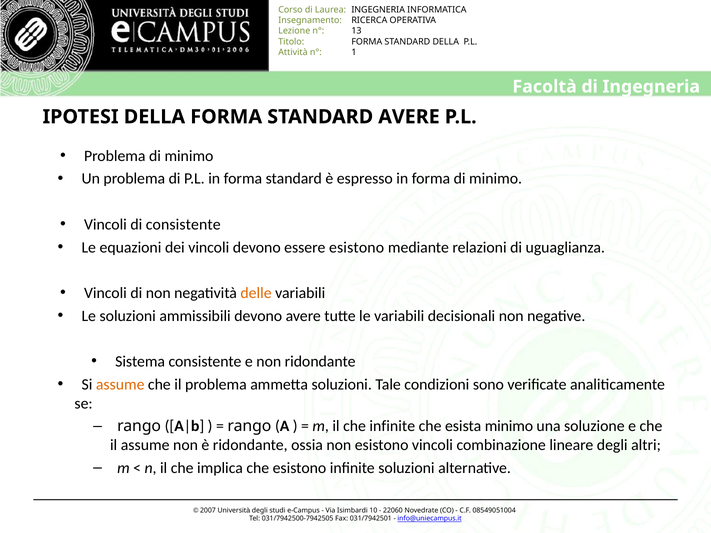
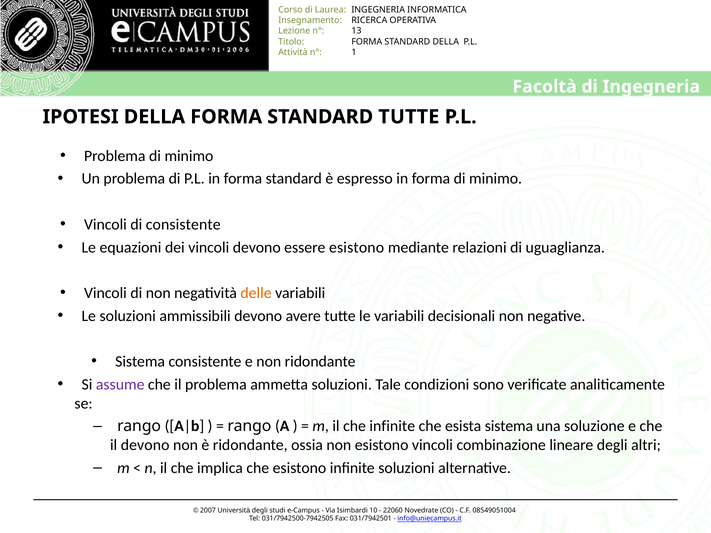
STANDARD AVERE: AVERE -> TUTTE (409, 117)
assume colour: orange -> purple (120, 385)
esista minimo: minimo -> sistema (509, 426)
il assume: assume -> devono (145, 445)
